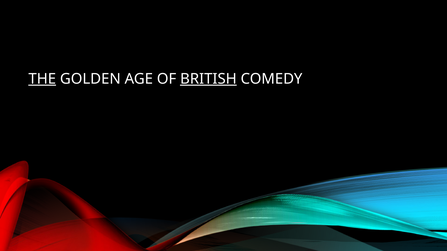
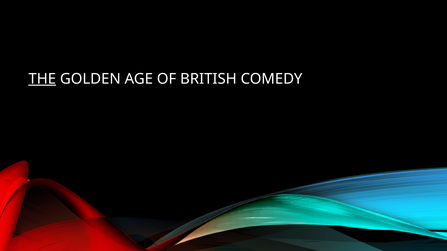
BRITISH underline: present -> none (208, 79)
